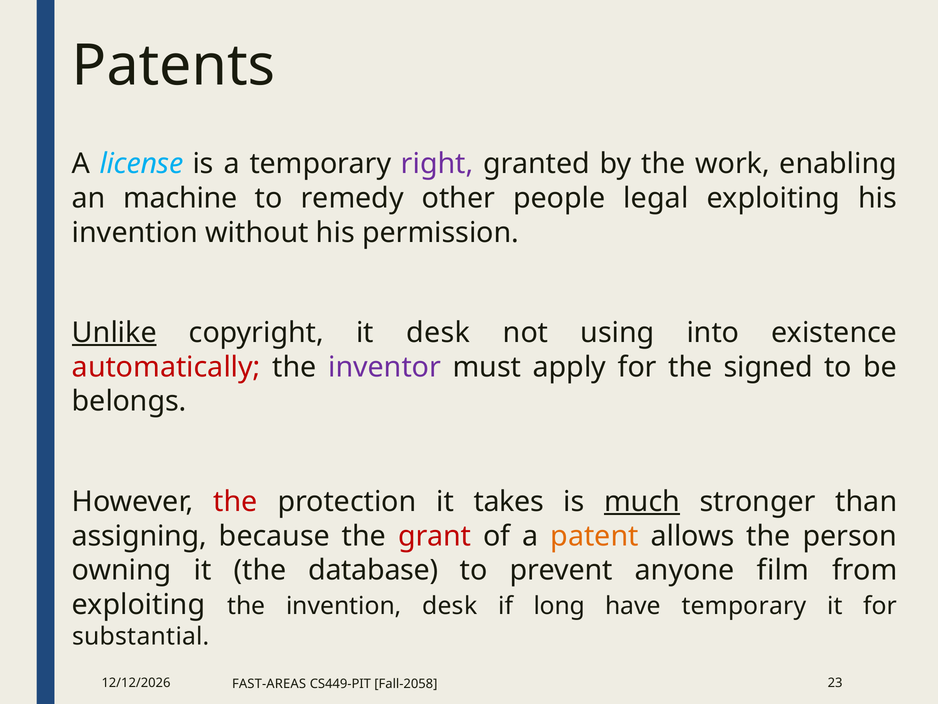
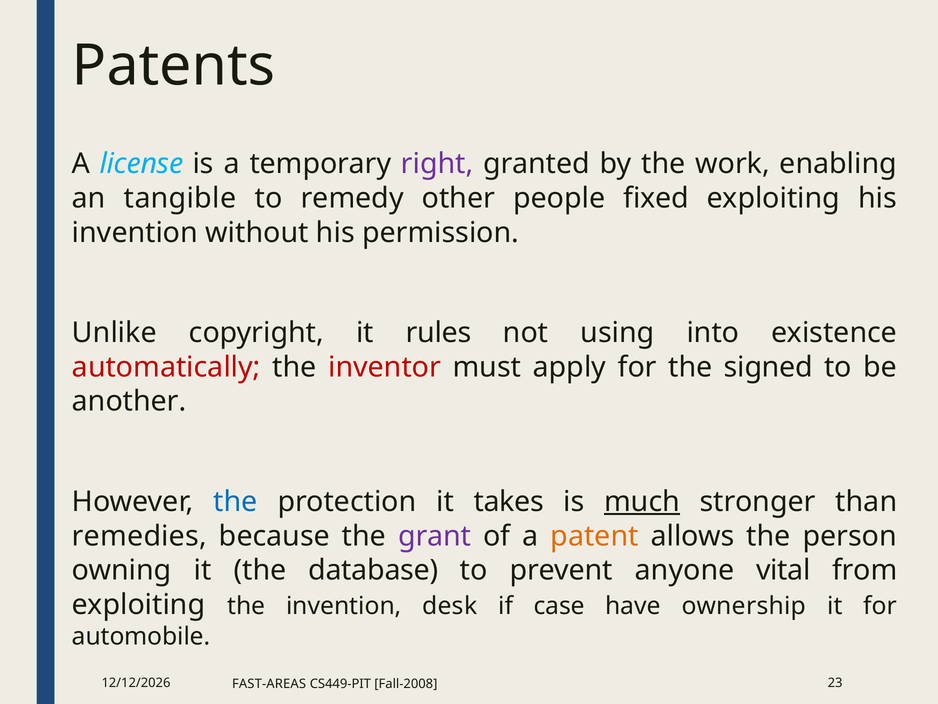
machine: machine -> tangible (180, 198)
legal: legal -> fixed (656, 198)
Unlike underline: present -> none (114, 332)
it desk: desk -> rules (439, 332)
inventor colour: purple -> red (385, 367)
belongs: belongs -> another (129, 401)
the colour: red -> blue (236, 501)
assigning: assigning -> remedies (139, 536)
grant colour: red -> purple (435, 536)
film: film -> vital (783, 570)
long: long -> case (559, 606)
have temporary: temporary -> ownership (744, 606)
substantial: substantial -> automobile (141, 636)
Fall-2058: Fall-2058 -> Fall-2008 (406, 684)
